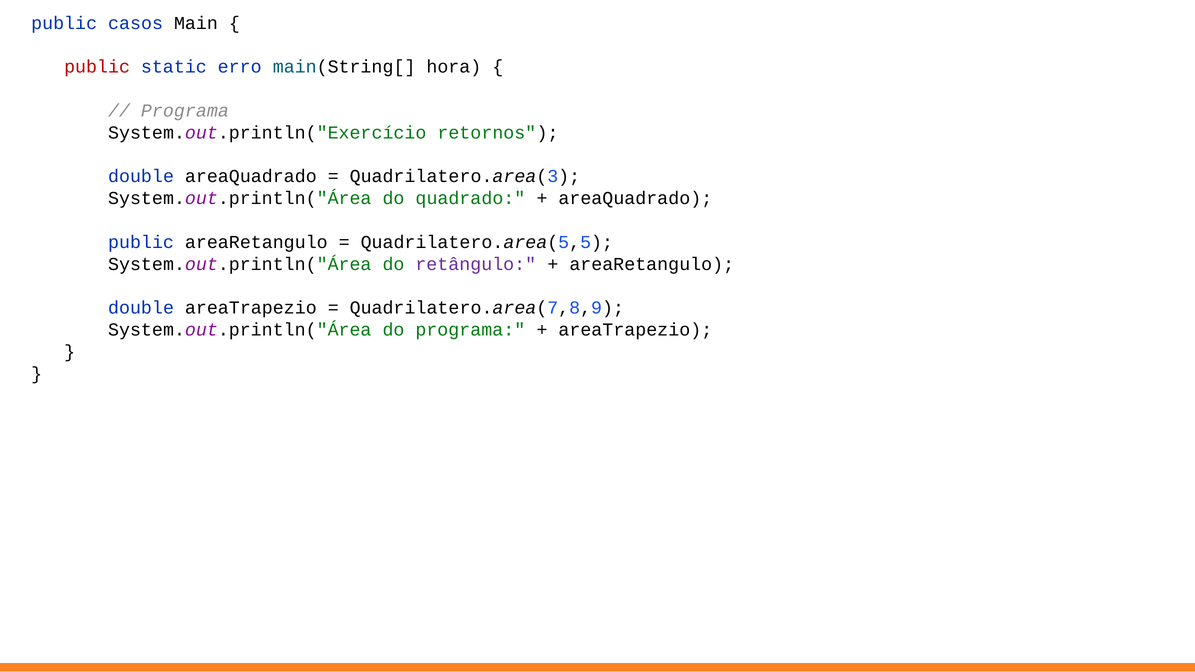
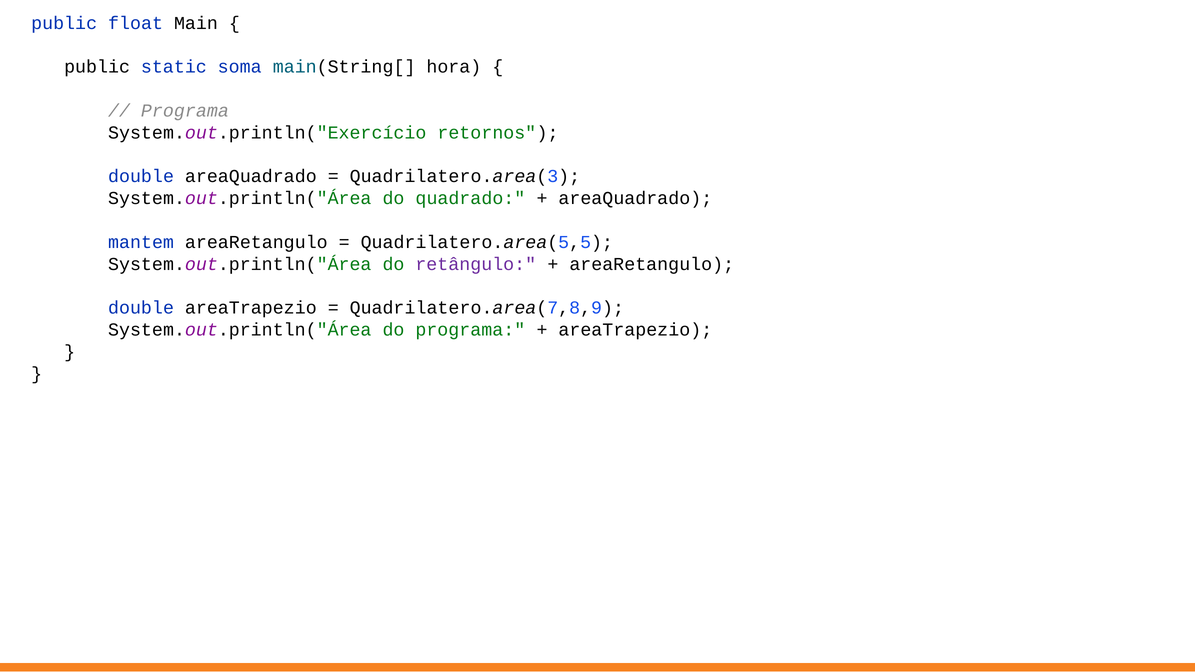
casos: casos -> float (136, 23)
public colour: red -> black (97, 67)
erro: erro -> soma (240, 67)
public: public -> mantem (141, 242)
